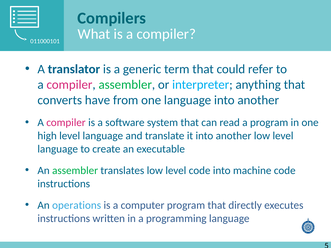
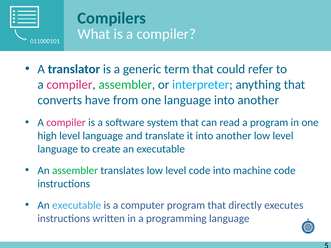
operations: operations -> executable (77, 205)
